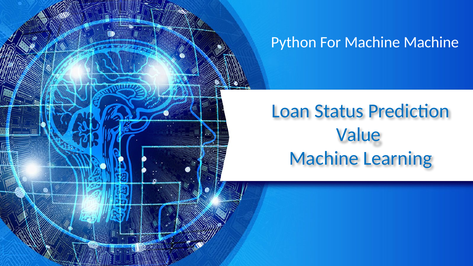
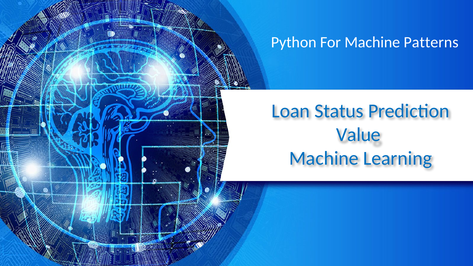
Machine Machine: Machine -> Patterns (431, 42)
